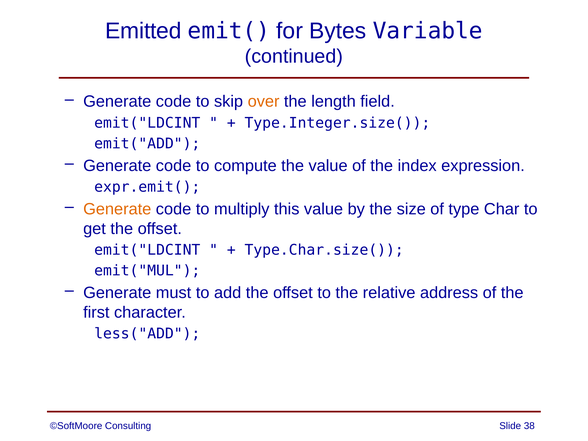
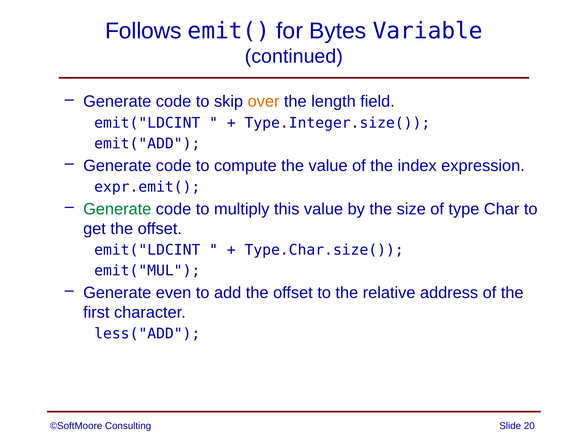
Emitted: Emitted -> Follows (143, 31)
Generate colour: orange -> green (117, 209)
must: must -> even (174, 293)
38: 38 -> 20 (529, 426)
